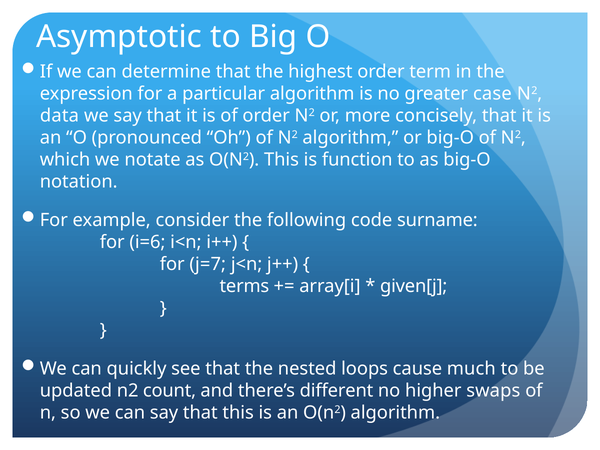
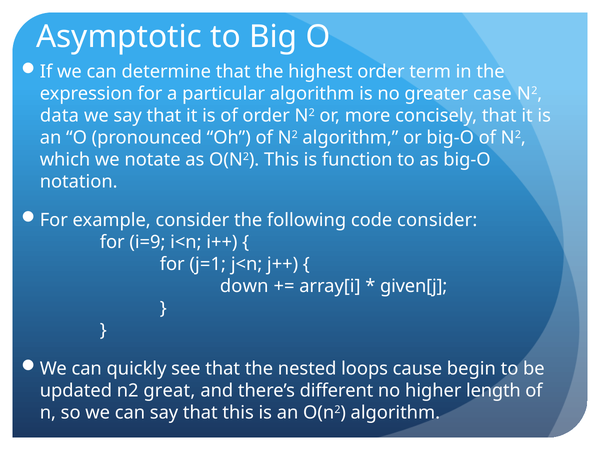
code surname: surname -> consider (437, 220)
i=6: i=6 -> i=9 (147, 242)
j=7: j=7 -> j=1 (208, 264)
terms: terms -> down (244, 286)
much: much -> begin (471, 369)
count: count -> great (169, 391)
swaps: swaps -> length (493, 391)
